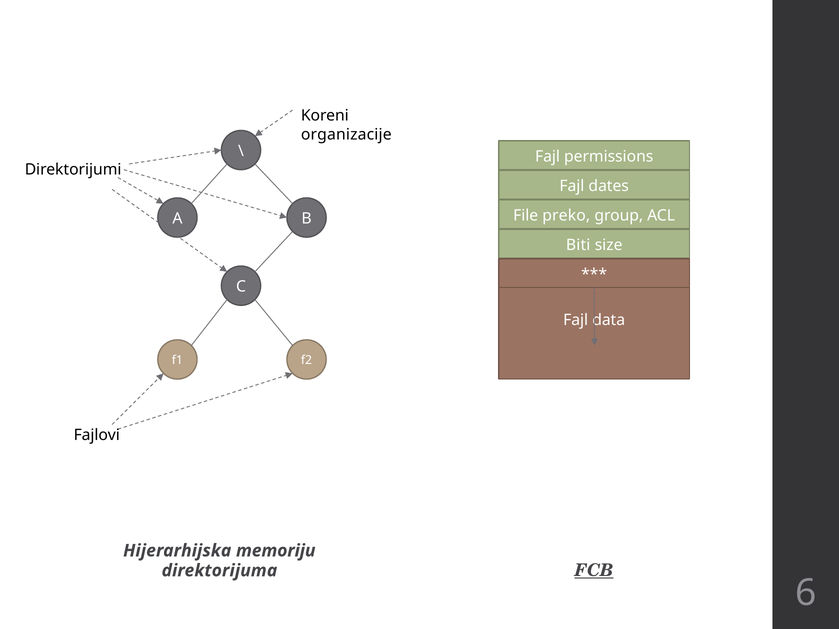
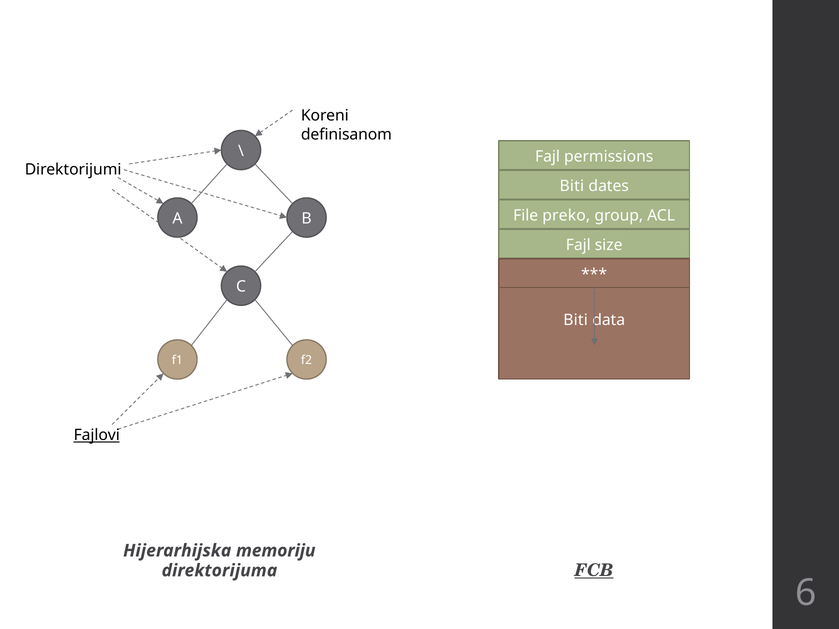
organizacije: organizacije -> definisanom (346, 134)
Fajl: Fajl -> Biti (572, 186)
Biti: Biti -> Fajl (578, 245)
Fajl: Fajl -> Biti (576, 320)
Fajlovi underline: none -> present (97, 435)
